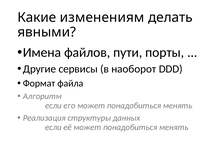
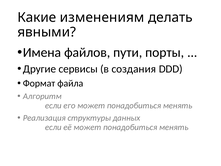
наоборот: наоборот -> создания (134, 69)
